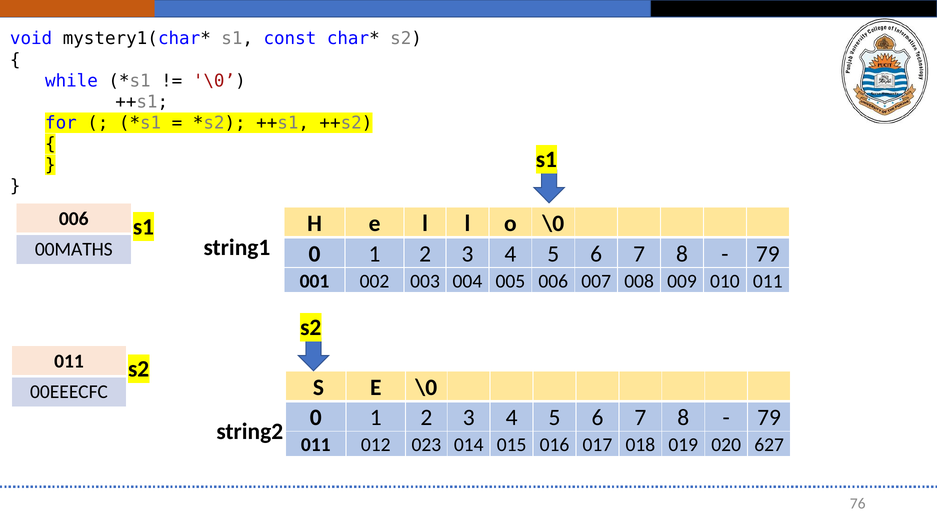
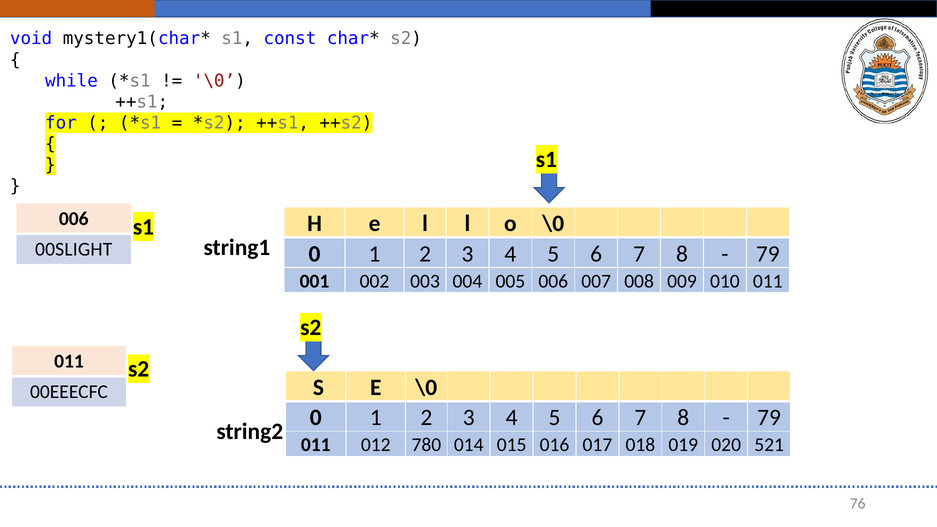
00MATHS: 00MATHS -> 00SLIGHT (74, 250)
023: 023 -> 780 (426, 445)
627: 627 -> 521 (769, 445)
